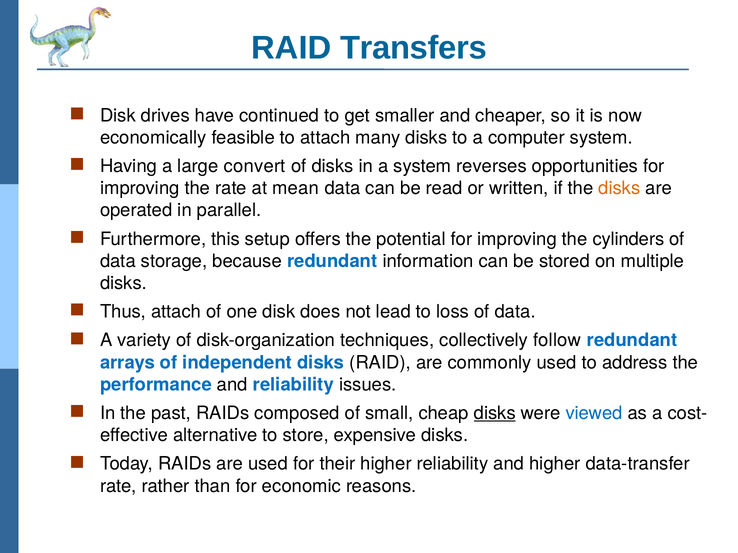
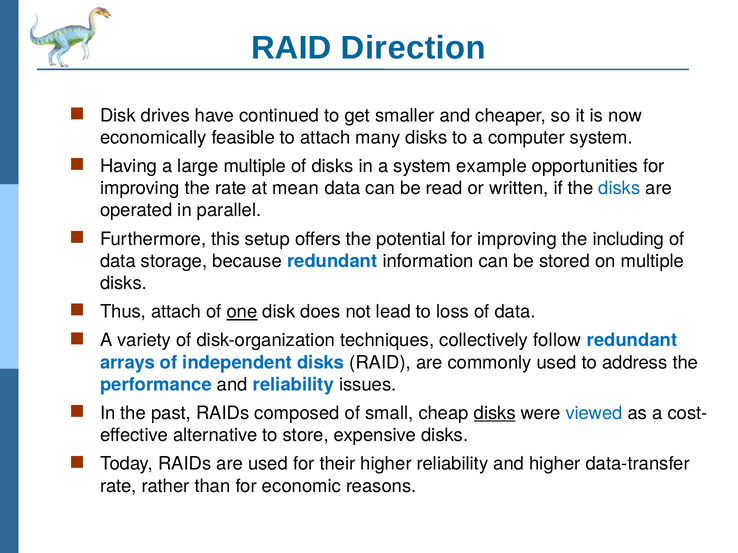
Transfers: Transfers -> Direction (413, 48)
large convert: convert -> multiple (255, 166)
reverses: reverses -> example (492, 166)
disks colour: orange -> blue (619, 188)
cylinders: cylinders -> including (628, 239)
one underline: none -> present (242, 312)
